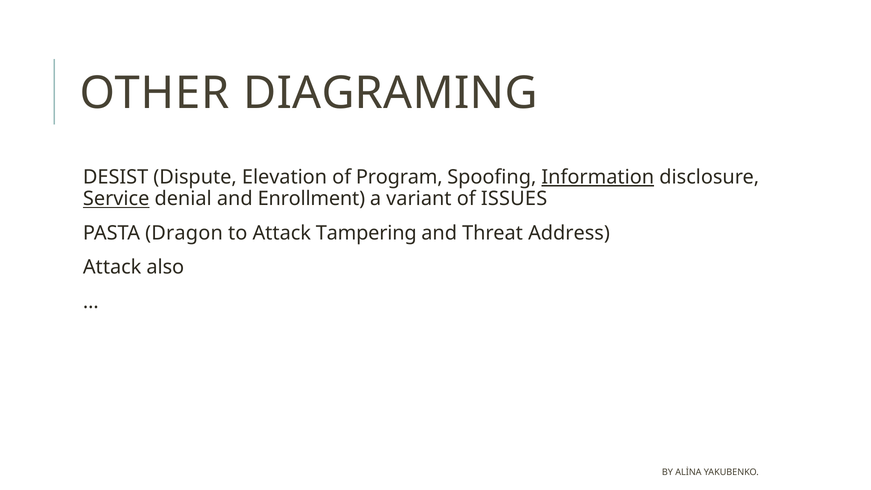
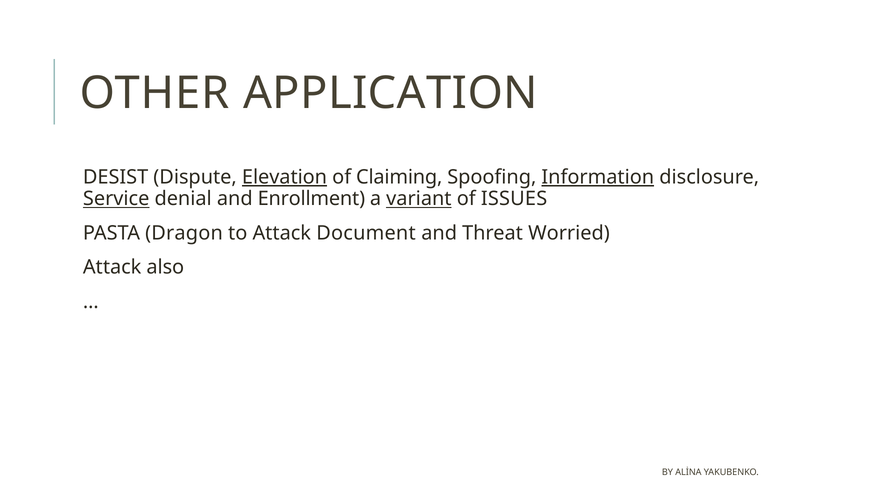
DIAGRAMING: DIAGRAMING -> APPLICATION (390, 93)
Elevation underline: none -> present (285, 177)
Program: Program -> Claiming (399, 177)
variant underline: none -> present (419, 199)
Tampering: Tampering -> Document (366, 233)
Address: Address -> Worried (569, 233)
